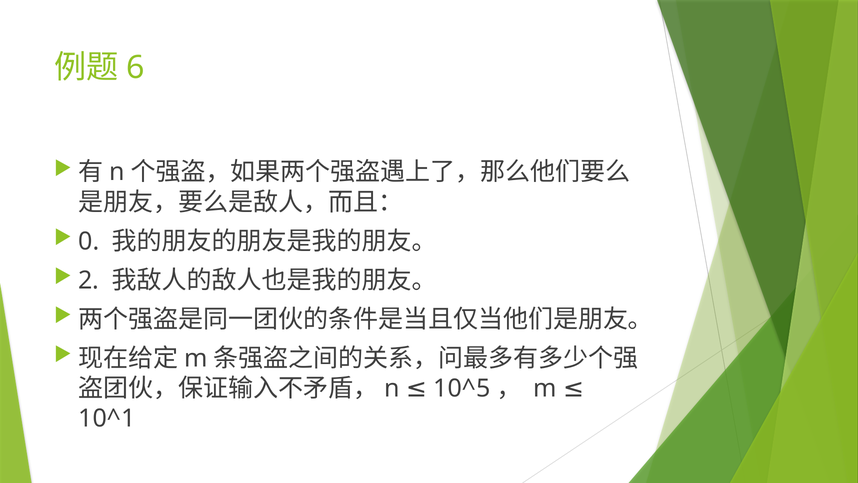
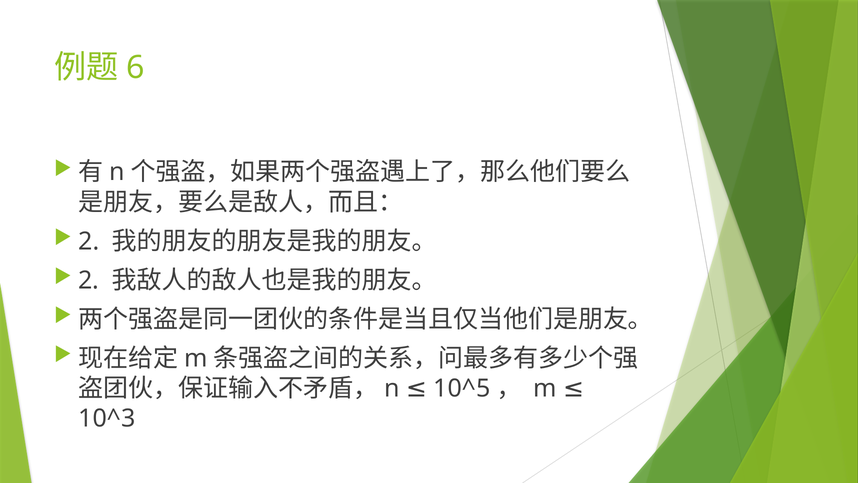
0: 0 -> 2 (89, 241)
10^1: 10^1 -> 10^3 (107, 418)
